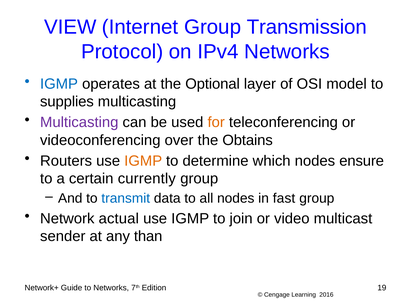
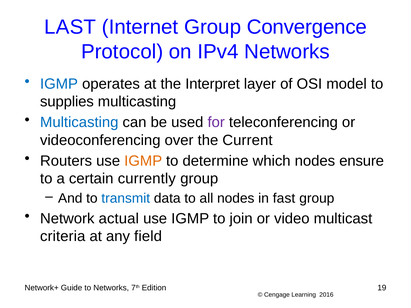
VIEW: VIEW -> LAST (70, 27)
Transmission: Transmission -> Convergence (307, 27)
Optional: Optional -> Interpret (213, 84)
Multicasting colour: purple -> blue (79, 122)
for colour: orange -> purple (216, 122)
Obtains: Obtains -> Current (247, 140)
sender: sender -> criteria (63, 237)
than: than -> field (148, 237)
